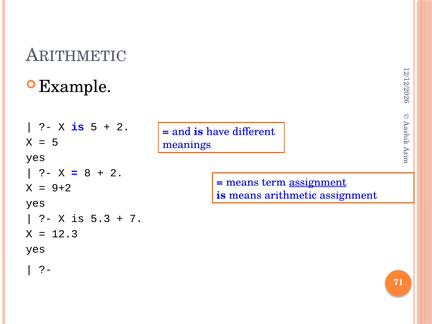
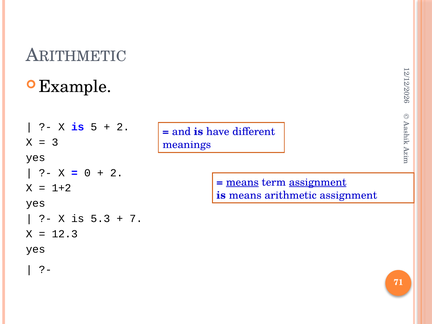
5: 5 -> 3 (55, 142)
8: 8 -> 0 (87, 173)
means underline: none -> present (242, 182)
9+2: 9+2 -> 1+2 (61, 188)
